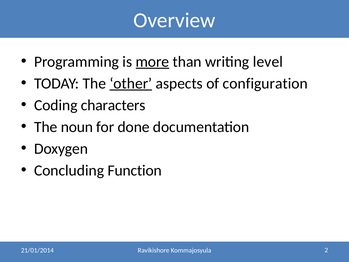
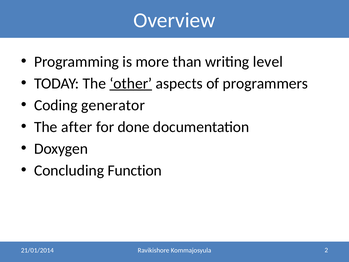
more underline: present -> none (152, 62)
configuration: configuration -> programmers (265, 83)
characters: characters -> generator (113, 105)
noun: noun -> after (77, 127)
